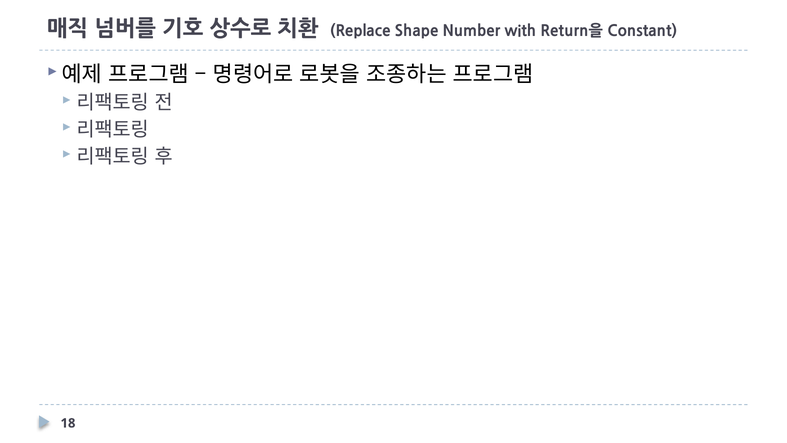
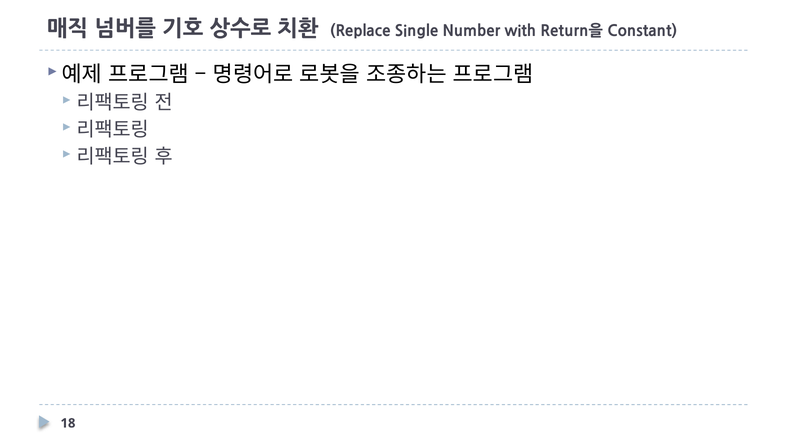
Shape: Shape -> Single (417, 31)
